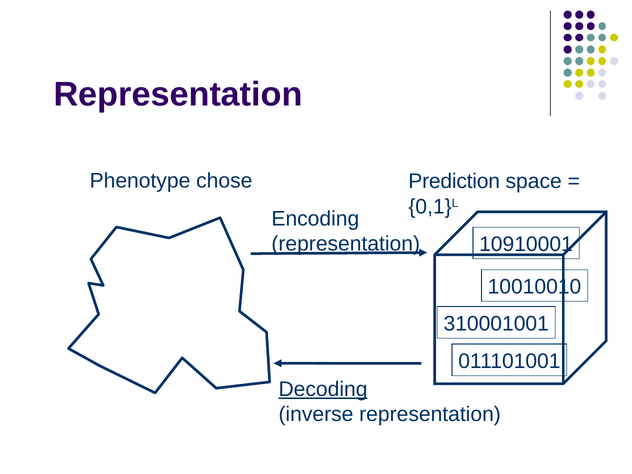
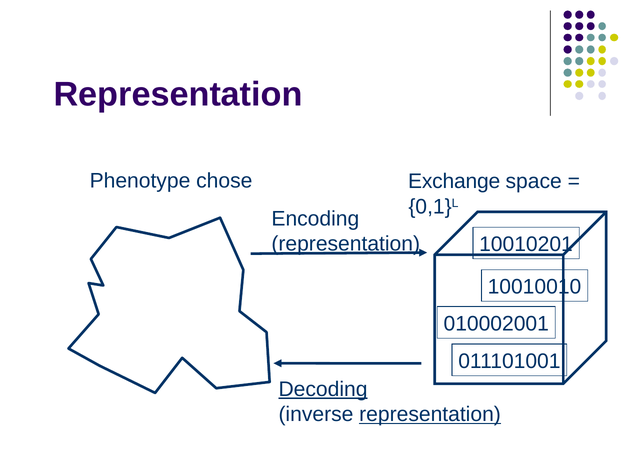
Prediction: Prediction -> Exchange (454, 181)
10910001: 10910001 -> 10010201 (526, 244)
310001001: 310001001 -> 010002001 (496, 324)
representation underline: none -> present (430, 414)
